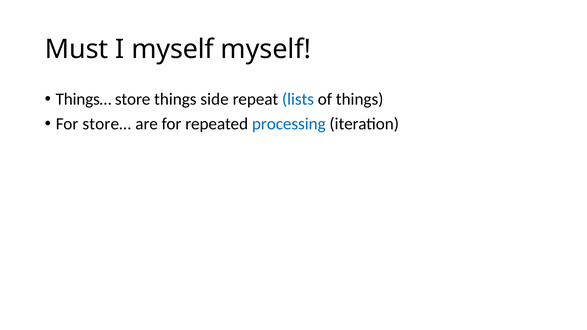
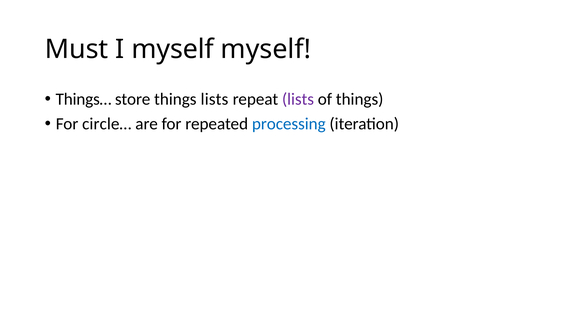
things side: side -> lists (214, 99)
lists colour: blue -> purple (298, 99)
store…: store… -> circle… (107, 124)
